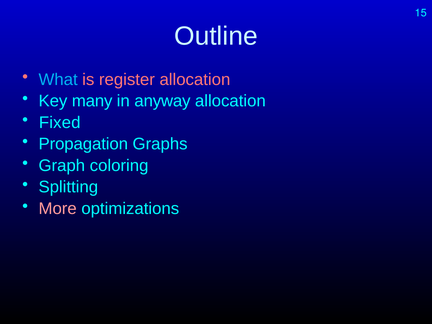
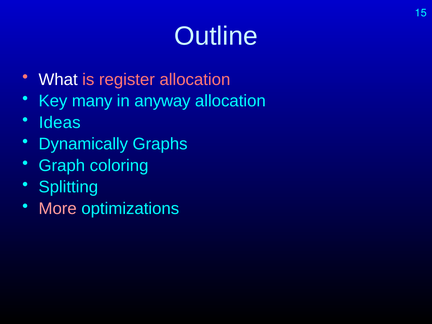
What colour: light blue -> white (58, 80)
Fixed: Fixed -> Ideas (60, 123)
Propagation: Propagation -> Dynamically (83, 144)
